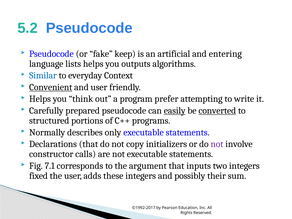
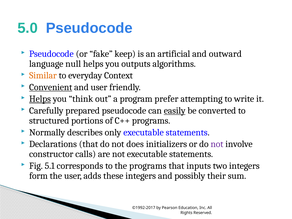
5.2: 5.2 -> 5.0 (28, 28)
entering: entering -> outward (225, 54)
lists: lists -> null (73, 64)
Similar colour: blue -> orange (43, 75)
Helps underline: none -> present (40, 99)
converted underline: present -> none (217, 111)
copy: copy -> does (135, 144)
7.1: 7.1 -> 5.1 (50, 166)
the argument: argument -> programs (148, 166)
fixed: fixed -> form (38, 176)
